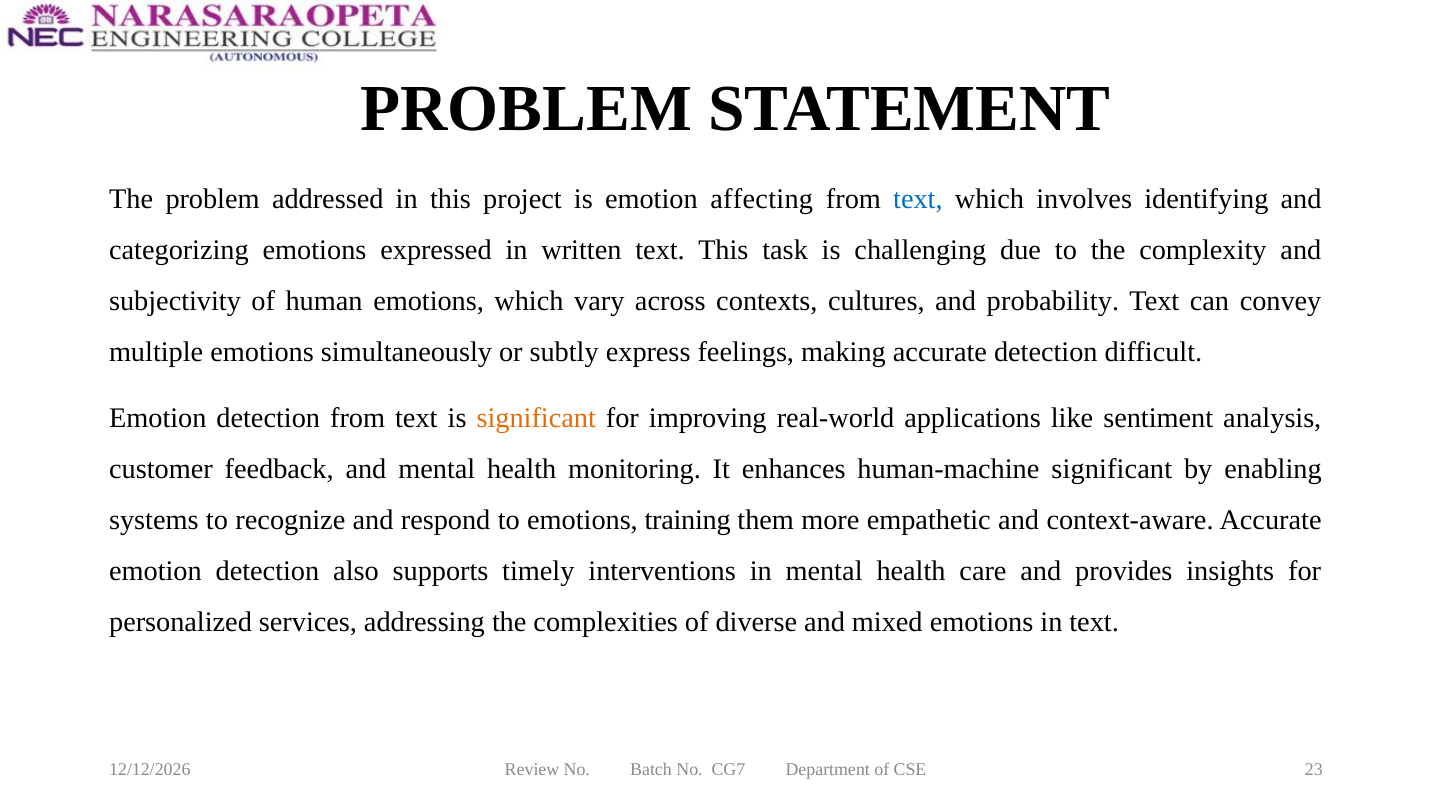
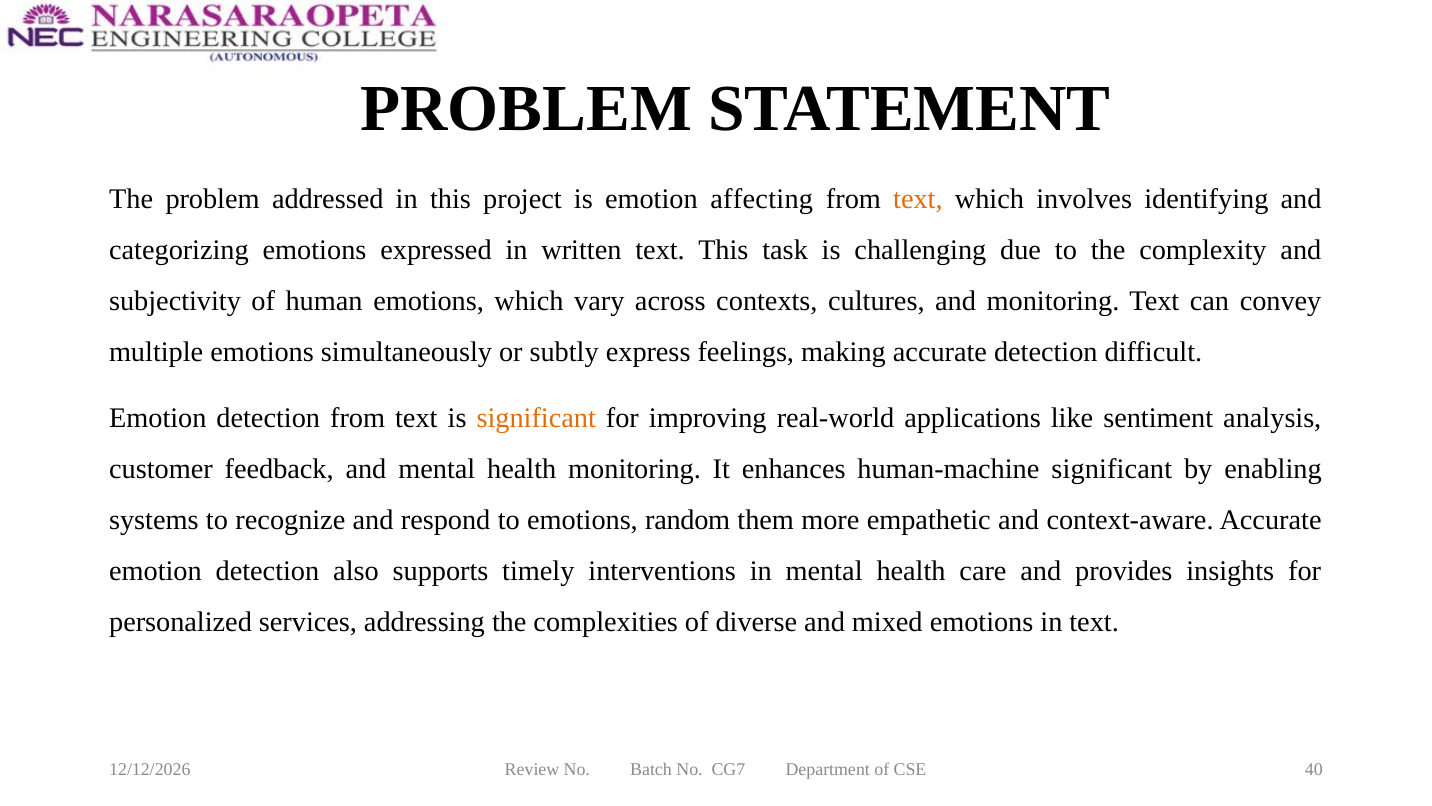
text colour: blue -> orange (918, 199)
and probability: probability -> monitoring (1053, 301)
training: training -> random (688, 520)
23: 23 -> 40 (1314, 769)
